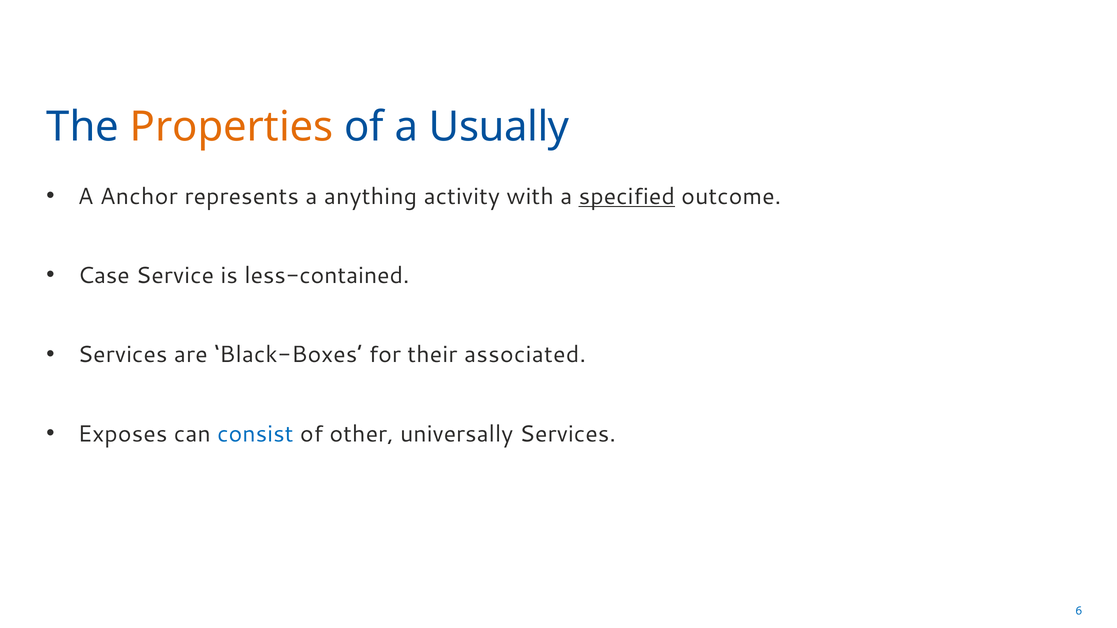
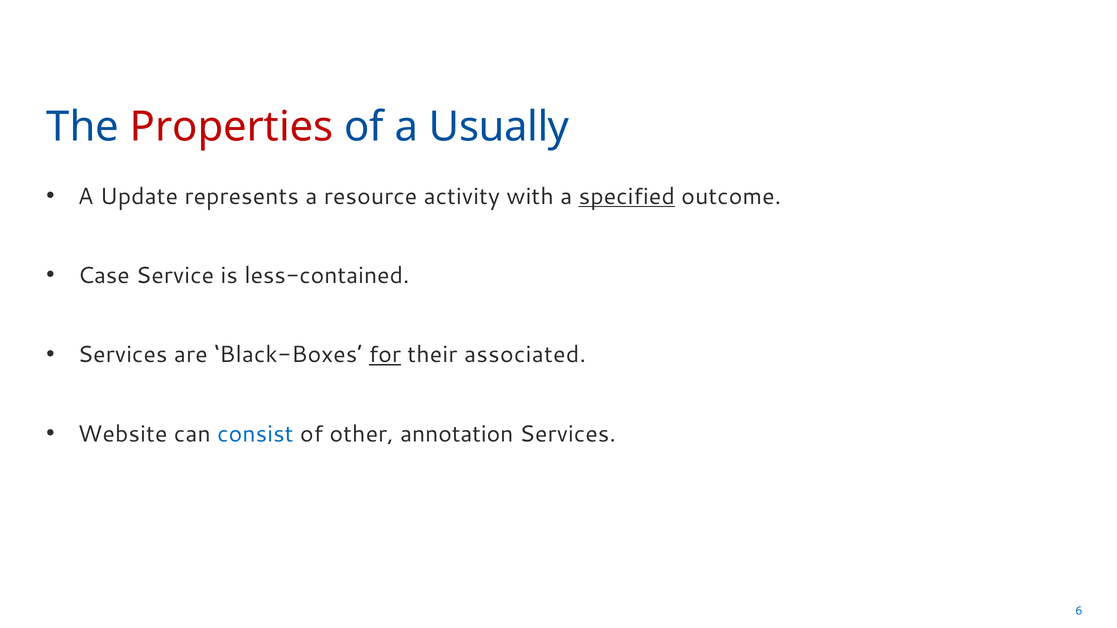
Properties colour: orange -> red (232, 127)
Anchor: Anchor -> Update (139, 197)
anything: anything -> resource (370, 197)
for underline: none -> present (385, 355)
Exposes: Exposes -> Website (123, 434)
universally: universally -> annotation (457, 434)
